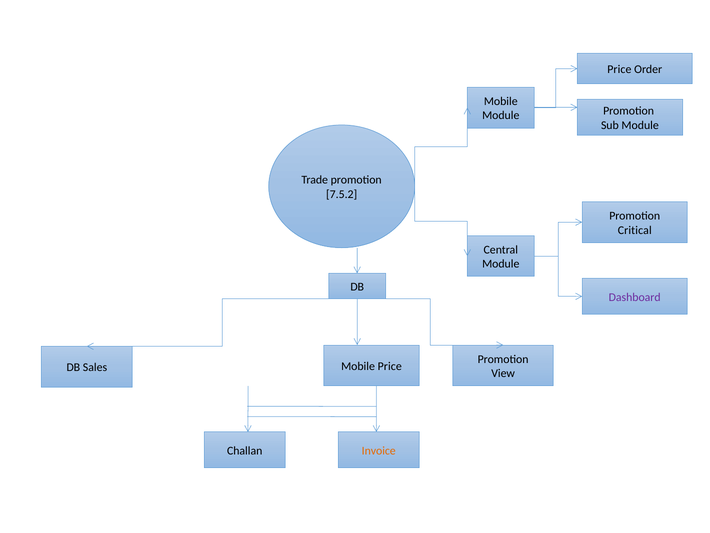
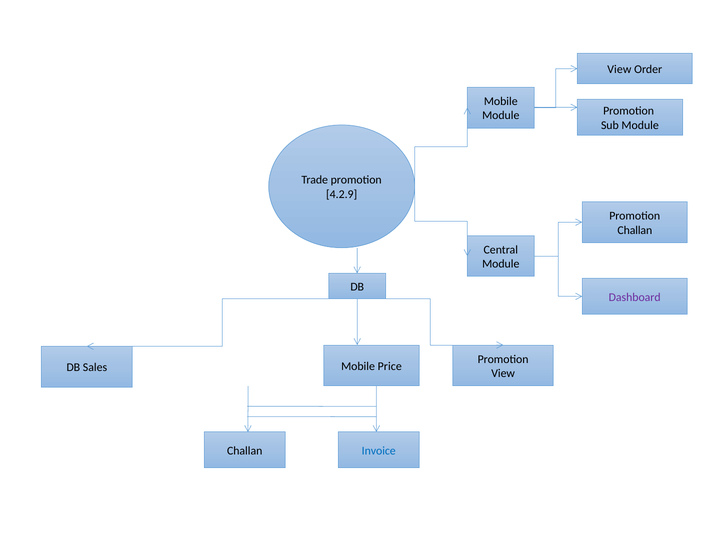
Price: Price -> View (619, 69)
7.5.2: 7.5.2 -> 4.2.9 (342, 194)
Critical: Critical -> Challan (635, 230)
Invoice colour: orange -> blue (379, 450)
